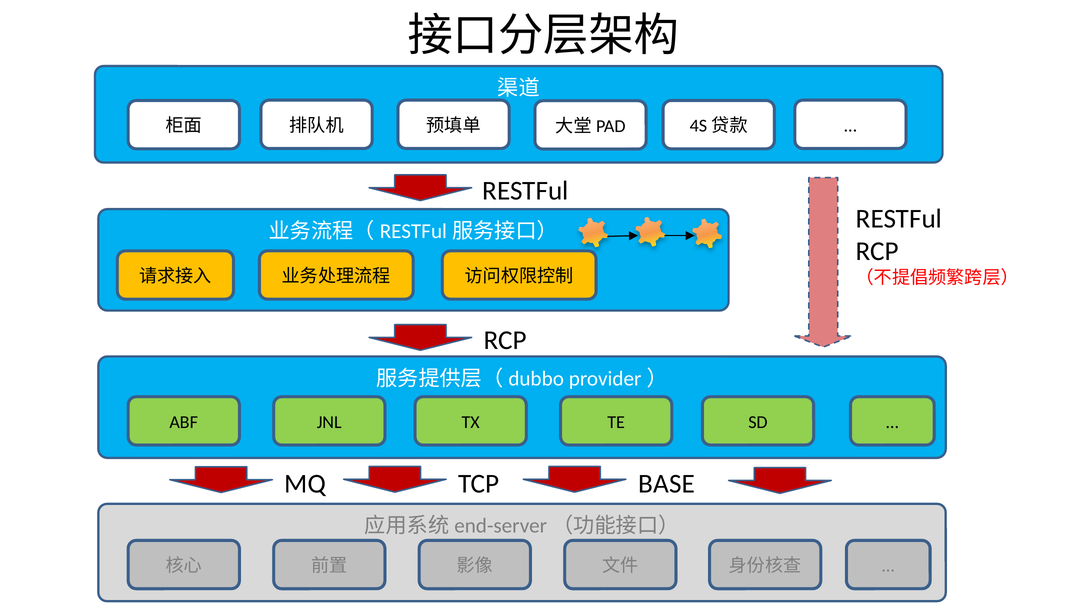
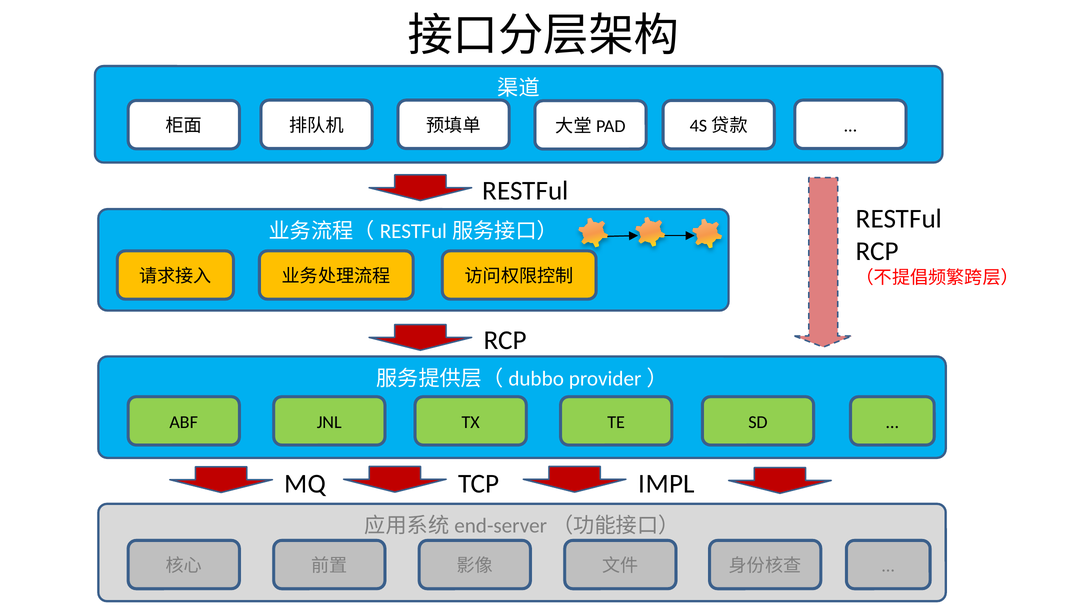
BASE: BASE -> IMPL (667, 483)
